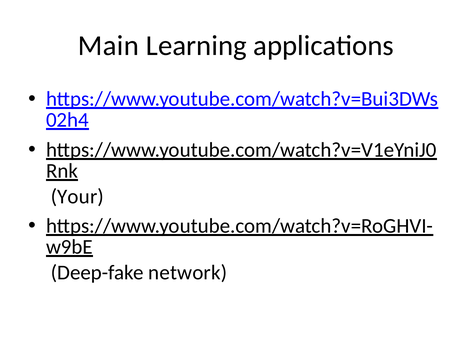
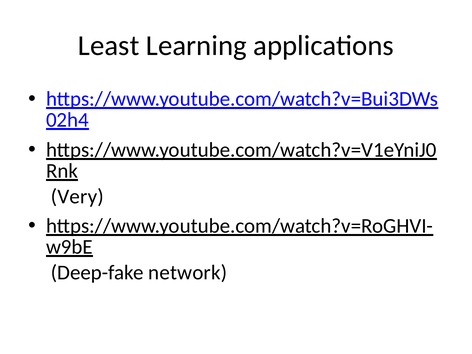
Main: Main -> Least (109, 46)
Your: Your -> Very (77, 197)
